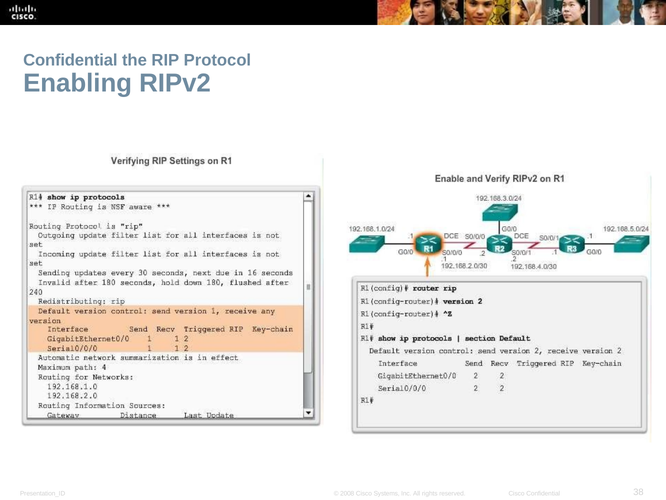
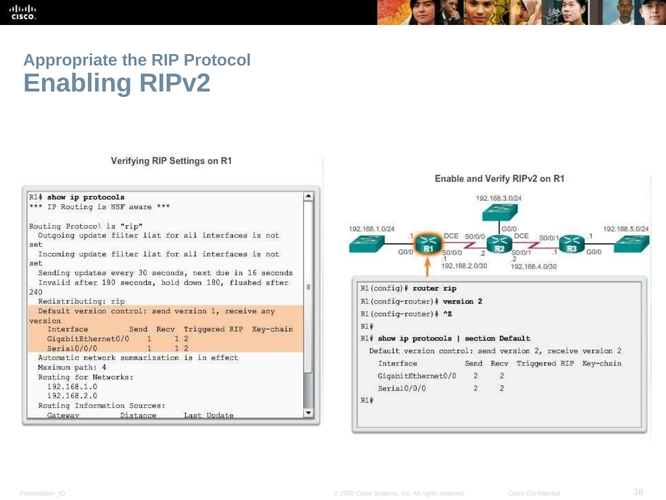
Confidential: Confidential -> Appropriate (70, 60)
